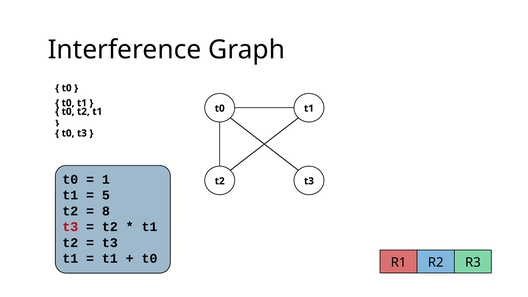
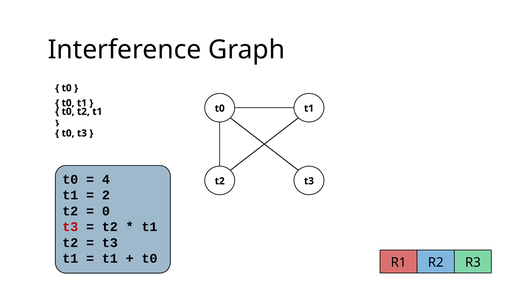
1: 1 -> 4 (106, 179)
5: 5 -> 2 (106, 195)
8: 8 -> 0 (106, 211)
